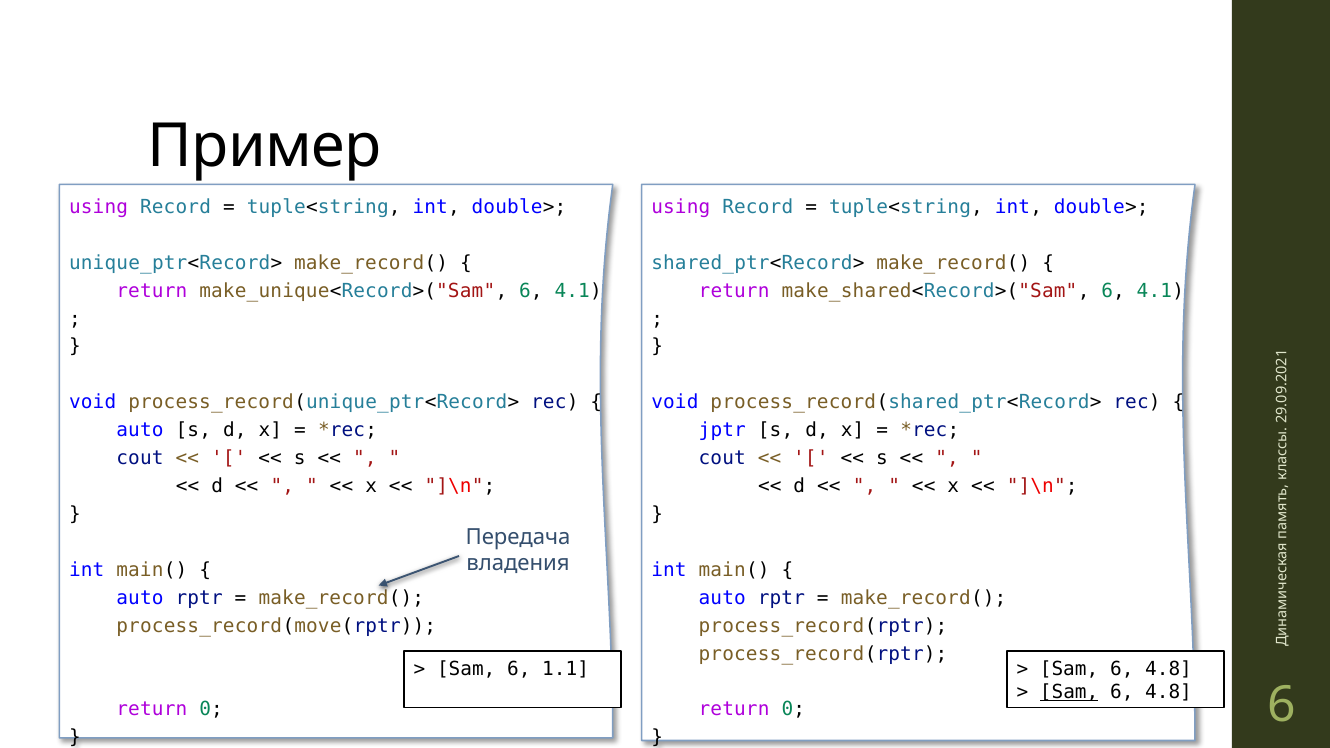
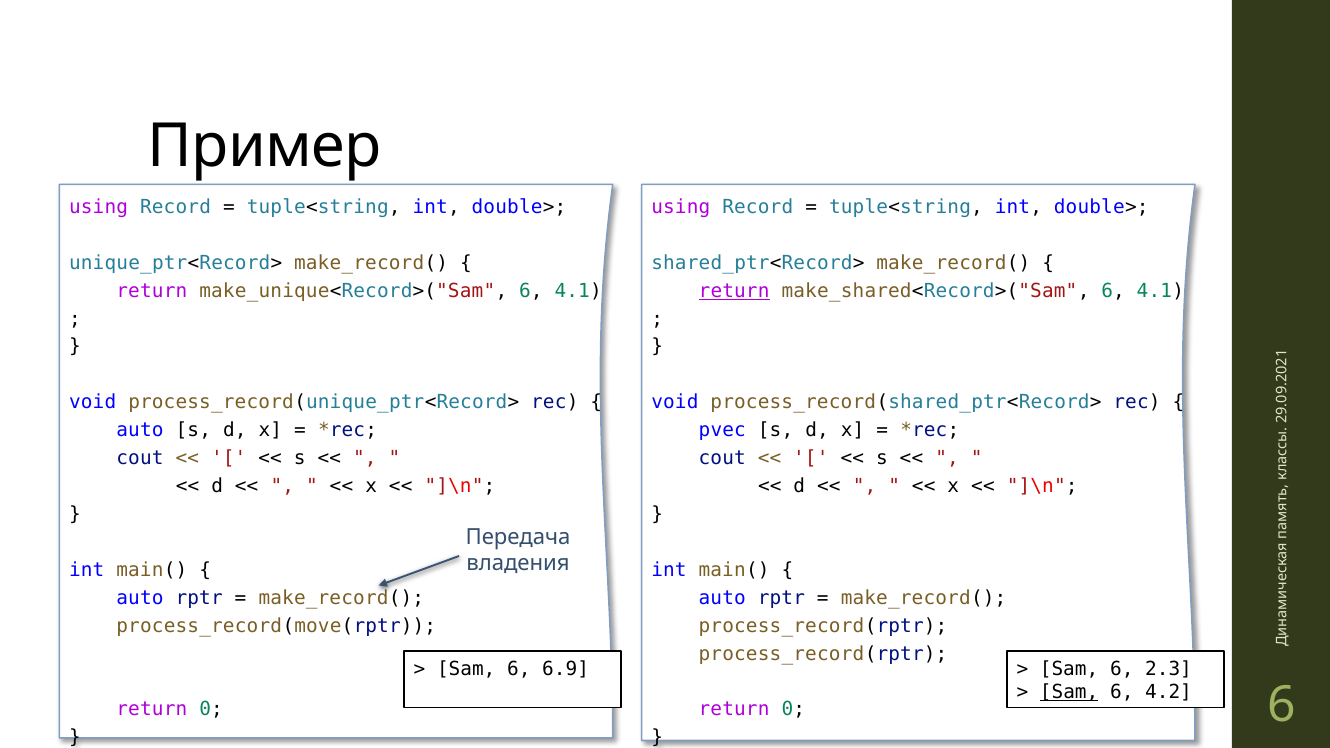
return underline: none -> present (734, 291)
jptr: jptr -> pvec (722, 430)
1.1: 1.1 -> 6.9 (566, 669)
4.8: 4.8 -> 2.3 (1168, 669)
4.8: 4.8 -> 4.2 (1168, 692)
